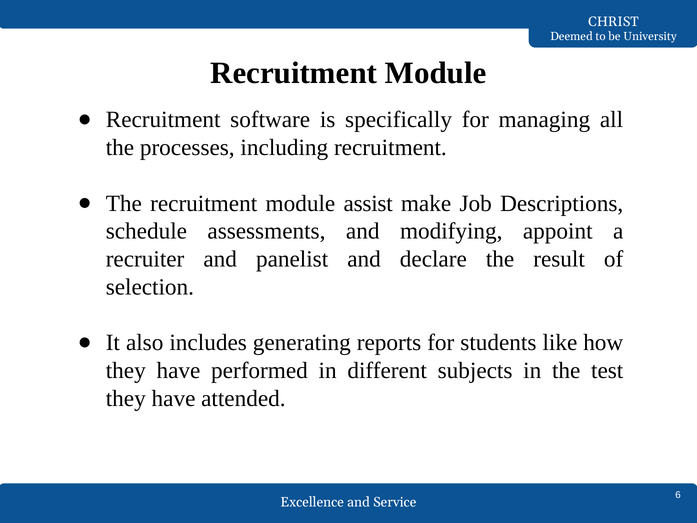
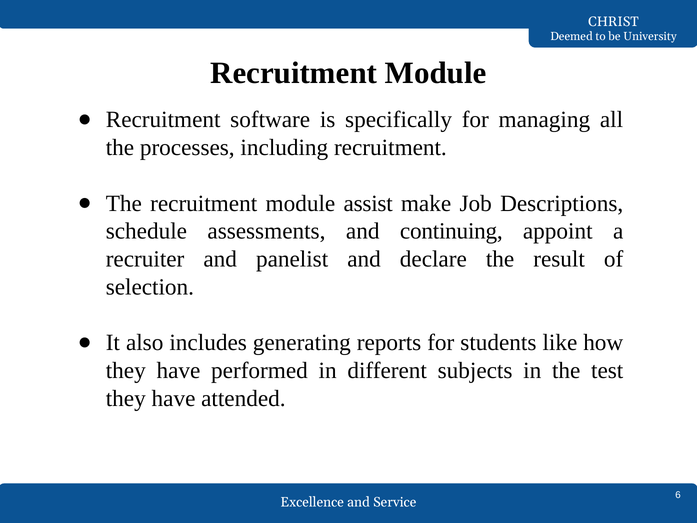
modifying: modifying -> continuing (451, 231)
